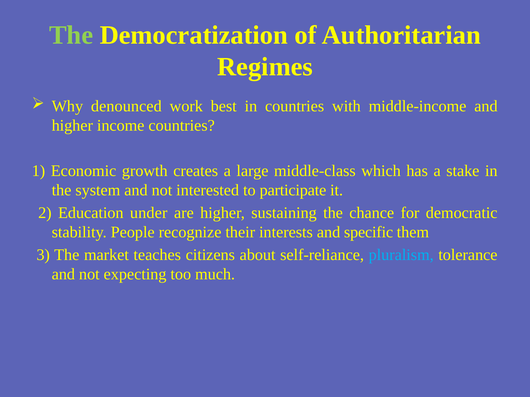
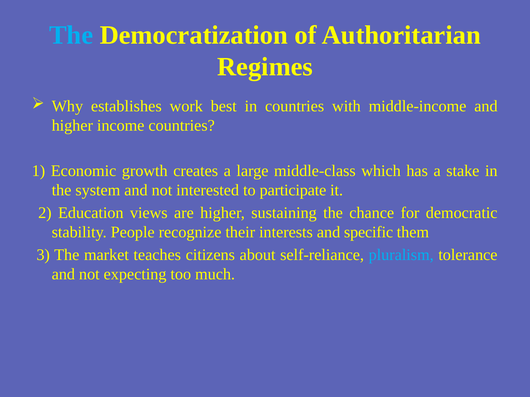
The colour: light green -> light blue (71, 35)
denounced: denounced -> establishes (126, 106)
under: under -> views (149, 213)
